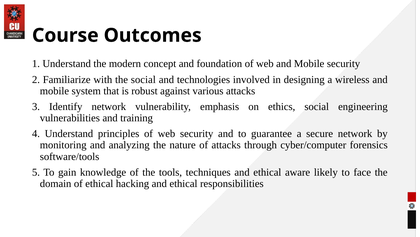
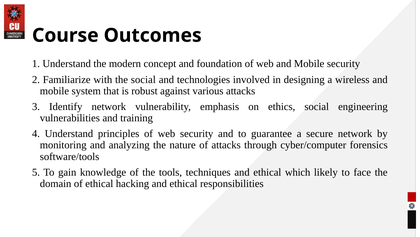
aware: aware -> which (298, 172)
